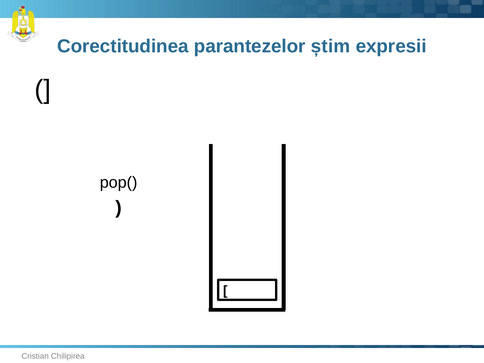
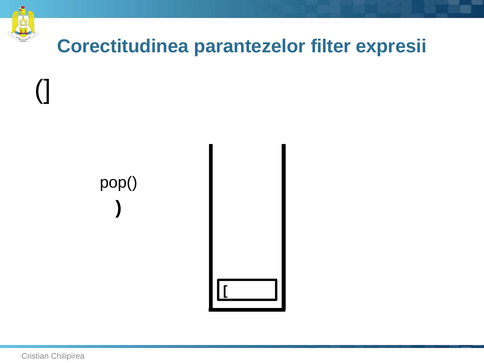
știm: știm -> filter (331, 46)
